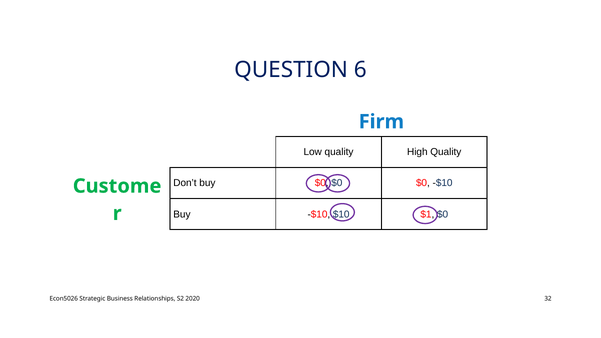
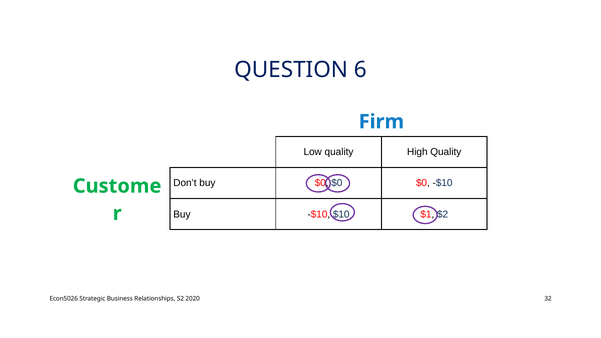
$1 $0: $0 -> $2 (443, 214)
